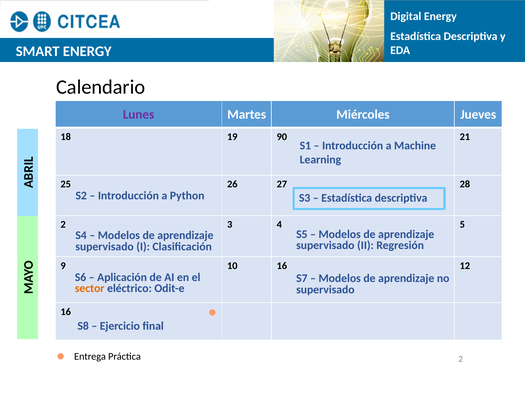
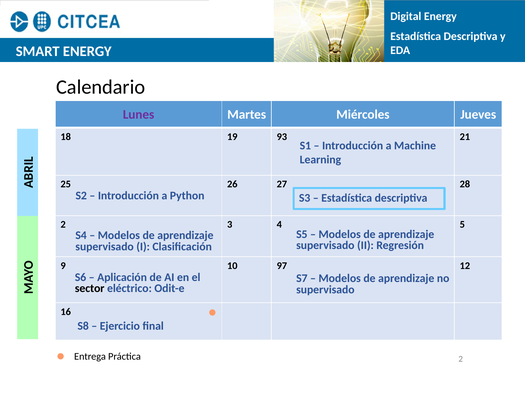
90: 90 -> 93 (282, 137)
10 16: 16 -> 97 (282, 265)
sector colour: orange -> black (90, 288)
